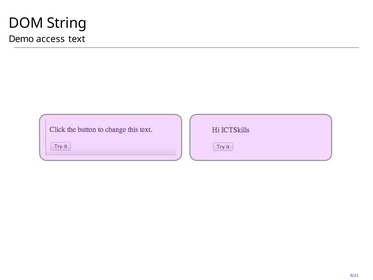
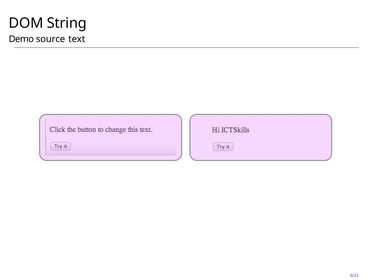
access: access -> source (51, 39)
